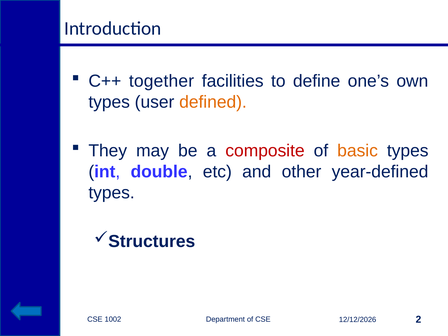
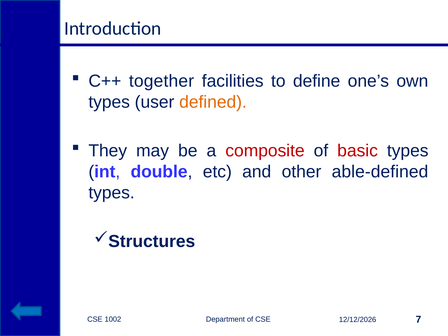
basic colour: orange -> red (358, 151)
year-defined: year-defined -> able-defined (380, 172)
2: 2 -> 7 (418, 319)
